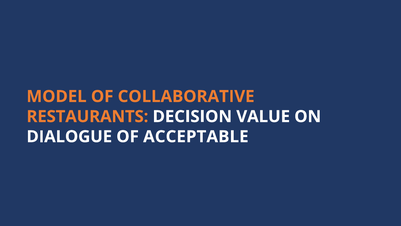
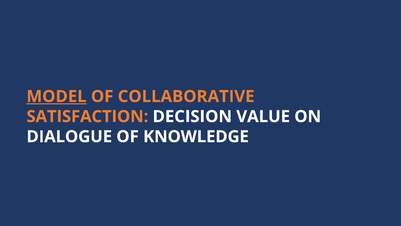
MODEL underline: none -> present (57, 96)
RESTAURANTS: RESTAURANTS -> SATISFACTION (87, 116)
ACCEPTABLE: ACCEPTABLE -> KNOWLEDGE (196, 136)
